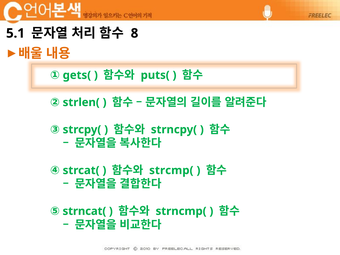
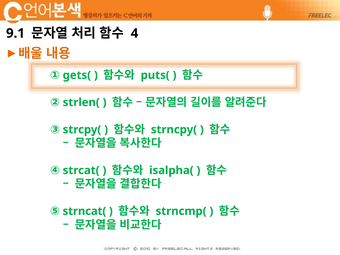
5.1: 5.1 -> 9.1 (15, 33)
8: 8 -> 4 (134, 33)
strcmp(: strcmp( -> isalpha( (171, 170)
